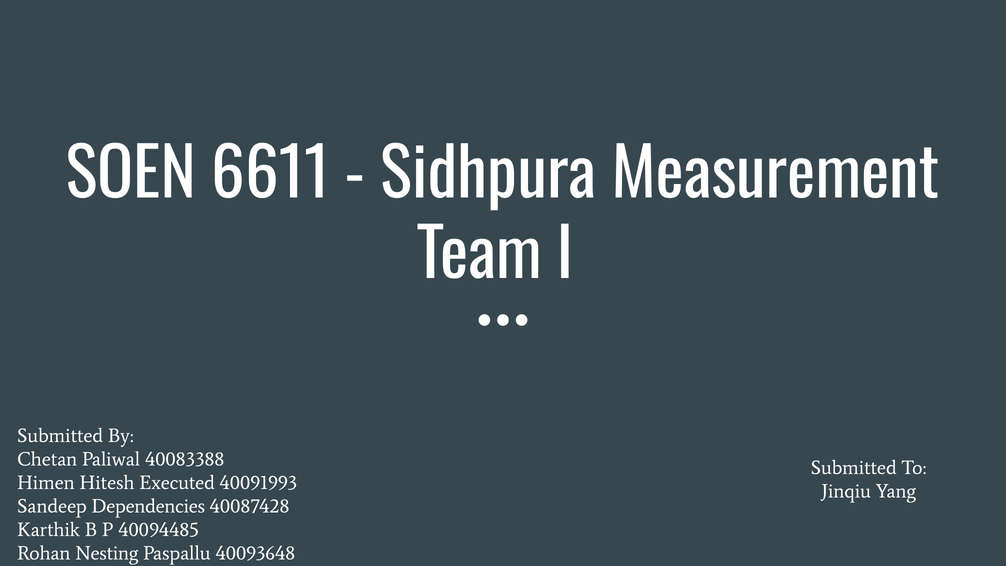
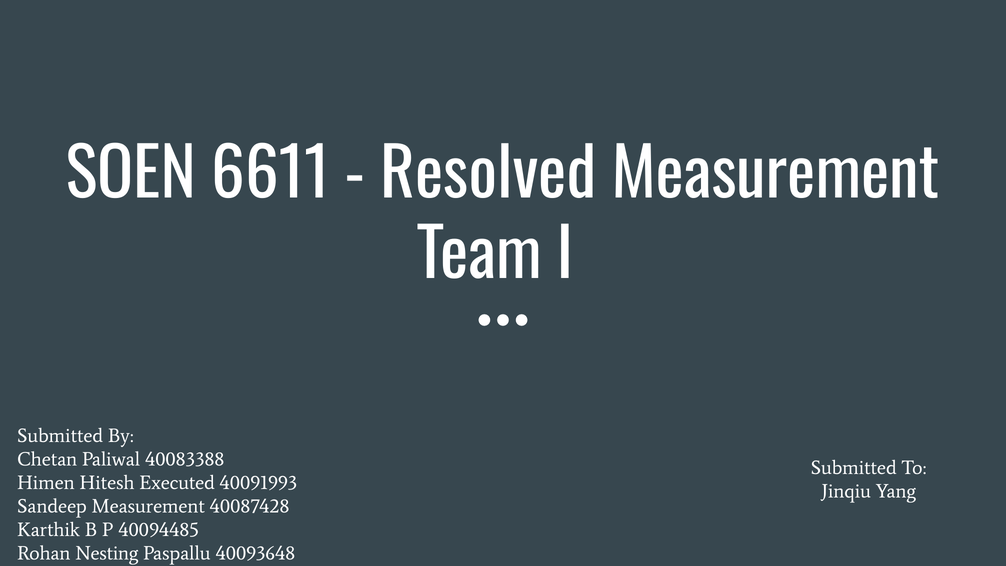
Sidhpura: Sidhpura -> Resolved (488, 176)
Sandeep Dependencies: Dependencies -> Measurement (148, 506)
